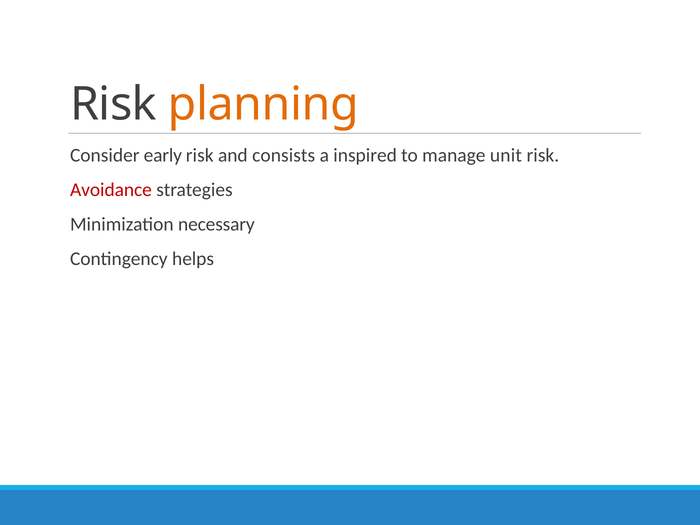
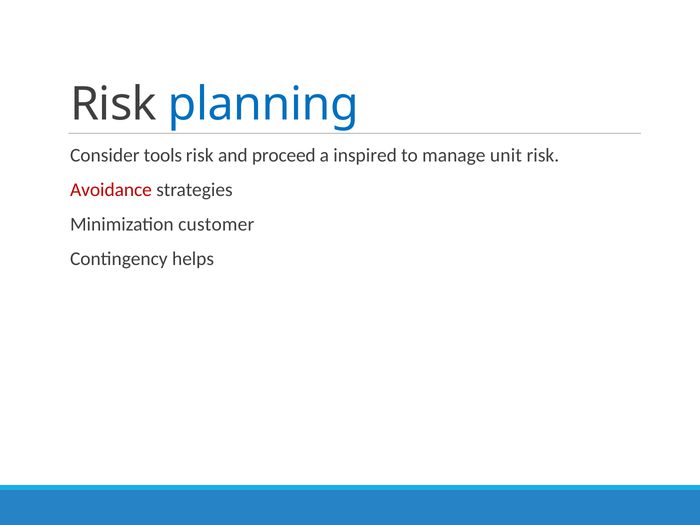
planning colour: orange -> blue (263, 105)
early: early -> tools (163, 155)
consists: consists -> proceed (284, 155)
necessary: necessary -> customer (216, 224)
